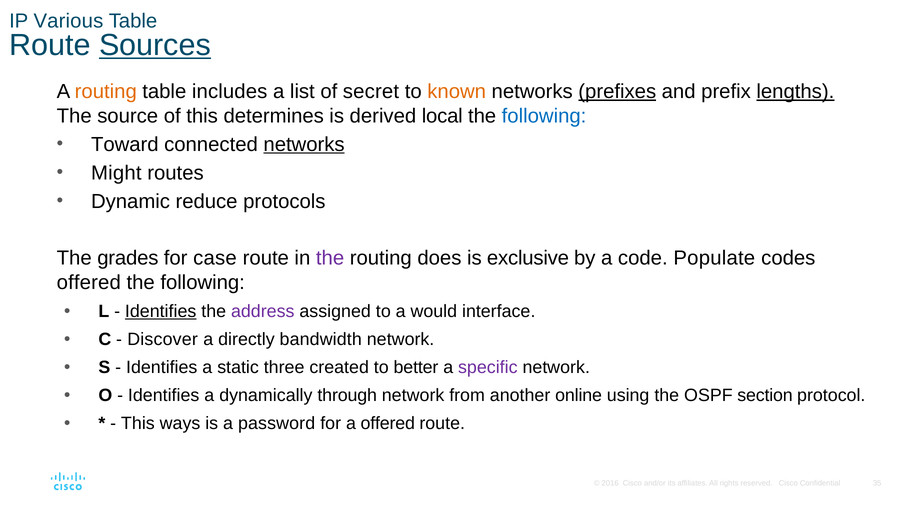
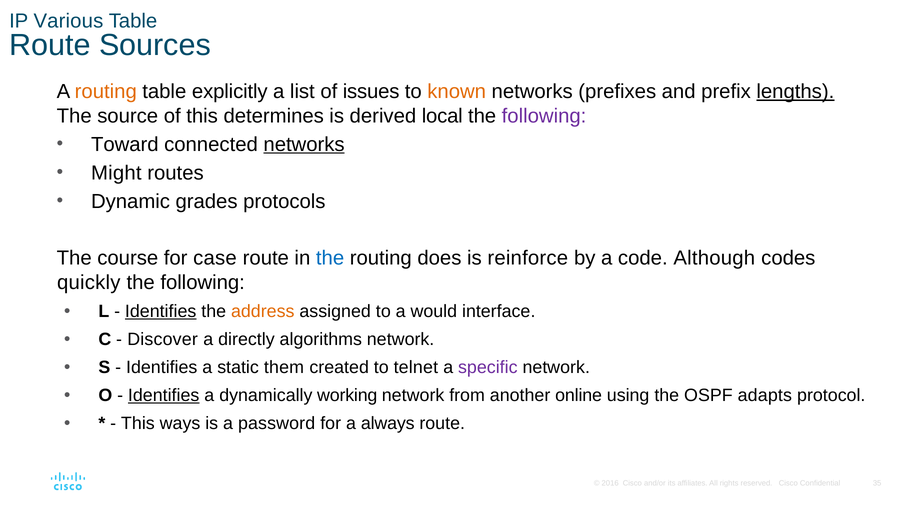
Sources underline: present -> none (155, 45)
includes: includes -> explicitly (230, 92)
secret: secret -> issues (371, 92)
prefixes underline: present -> none (617, 92)
following colour: blue -> purple (544, 116)
reduce: reduce -> grades (207, 201)
grades: grades -> course (128, 258)
the colour: purple -> blue (330, 258)
exclusive: exclusive -> reinforce (528, 258)
Populate: Populate -> Although (714, 258)
offered: offered -> quickly (89, 283)
address colour: purple -> orange (263, 312)
bandwidth: bandwidth -> algorithms (321, 340)
three: three -> them (284, 368)
better: better -> telnet (416, 368)
Identifies underline: none -> present (164, 395)
through: through -> working (347, 395)
section: section -> adapts (765, 395)
a offered: offered -> always (388, 423)
